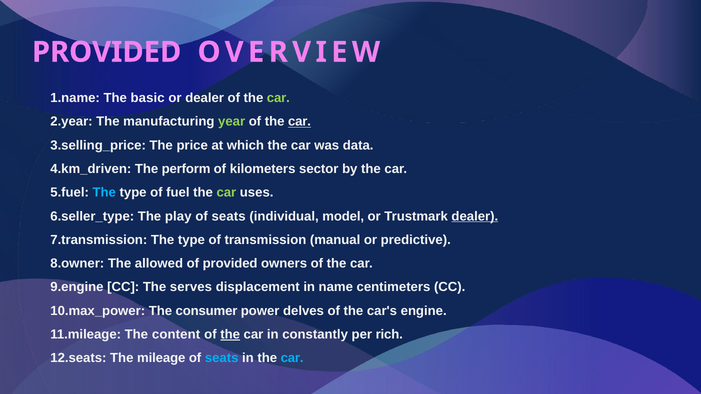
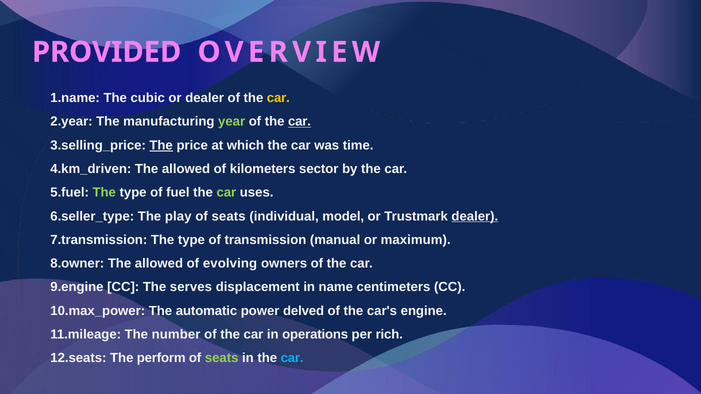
basic: basic -> cubic (148, 98)
car colour: light green -> yellow (278, 98)
The underline: none -> present (161, 145)
data: data -> time (358, 145)
perform: perform -> allowed (186, 169)
The colour: light blue -> light green (104, 193)
predictive: predictive -> maximum (416, 240)
of provided: provided -> evolving (230, 264)
consumer: consumer -> automatic (207, 311)
delves: delves -> delved (304, 311)
content: content -> number (176, 335)
the underline: present -> none (230, 335)
constantly: constantly -> operations (315, 335)
mileage: mileage -> perform (161, 358)
seats colour: light blue -> light green (222, 358)
